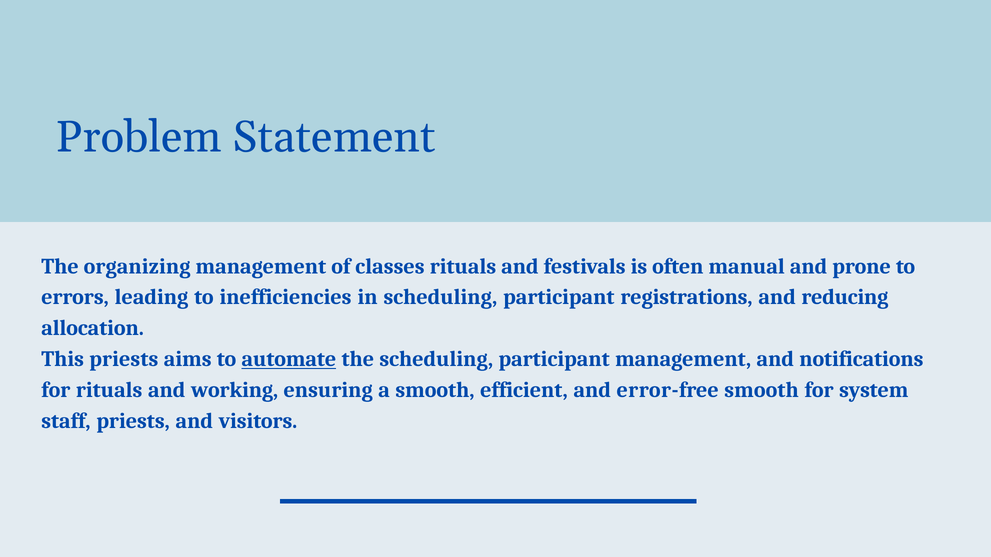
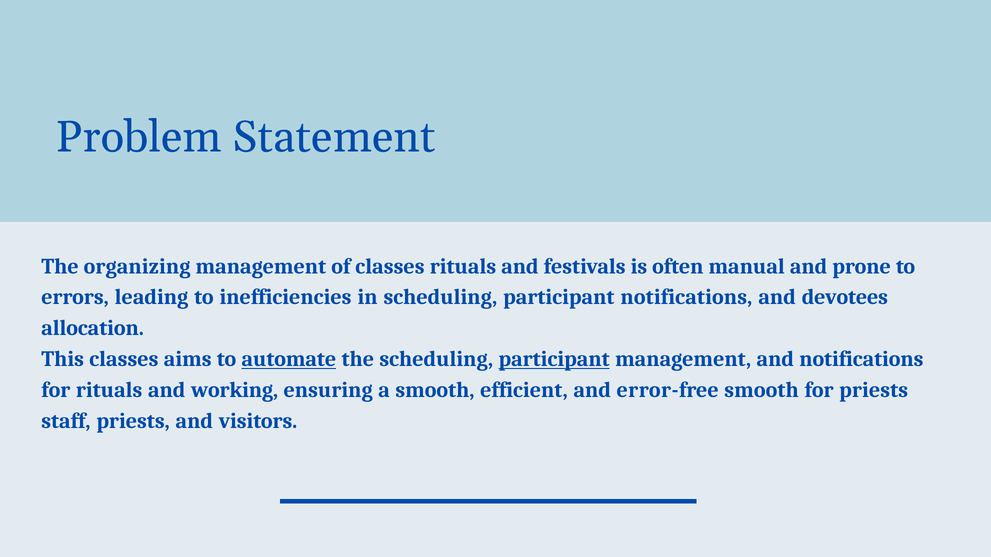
participant registrations: registrations -> notifications (686, 297)
reducing: reducing -> devotees (845, 297)
This priests: priests -> classes (124, 359)
participant underline: none -> present (554, 359)
for system: system -> priests (874, 390)
